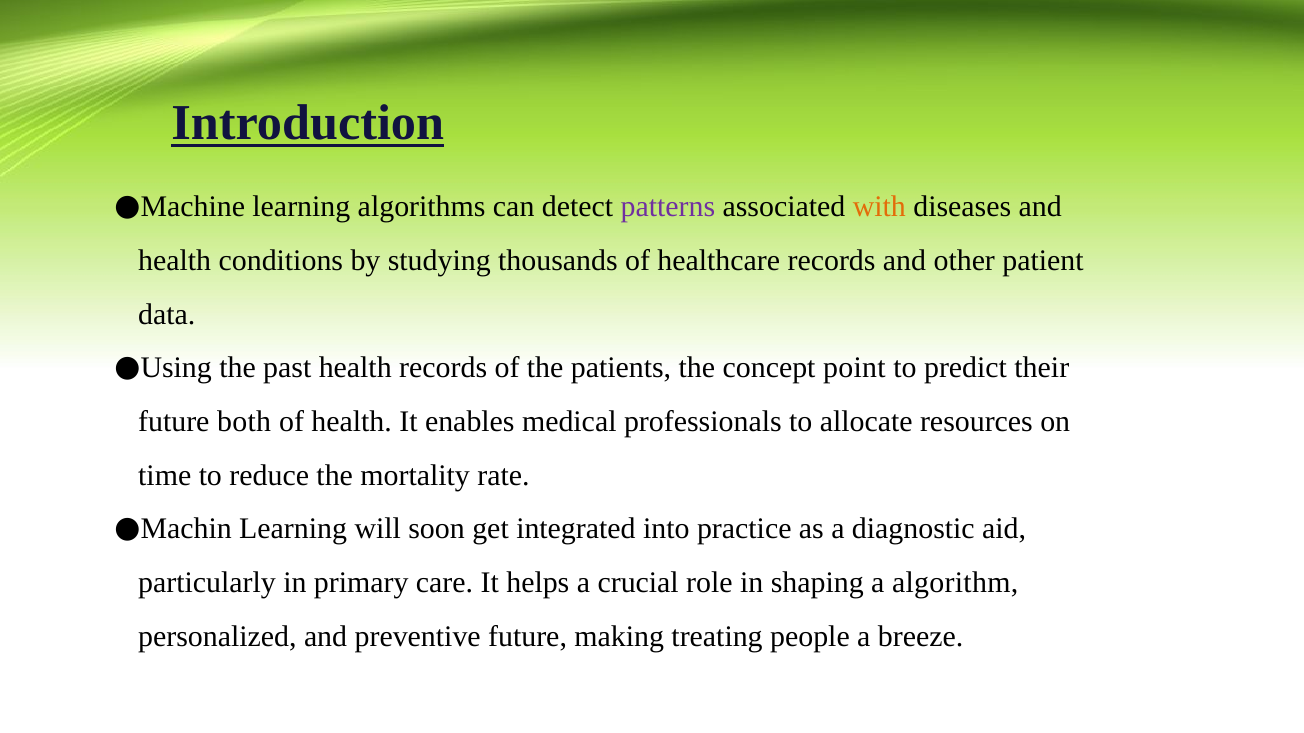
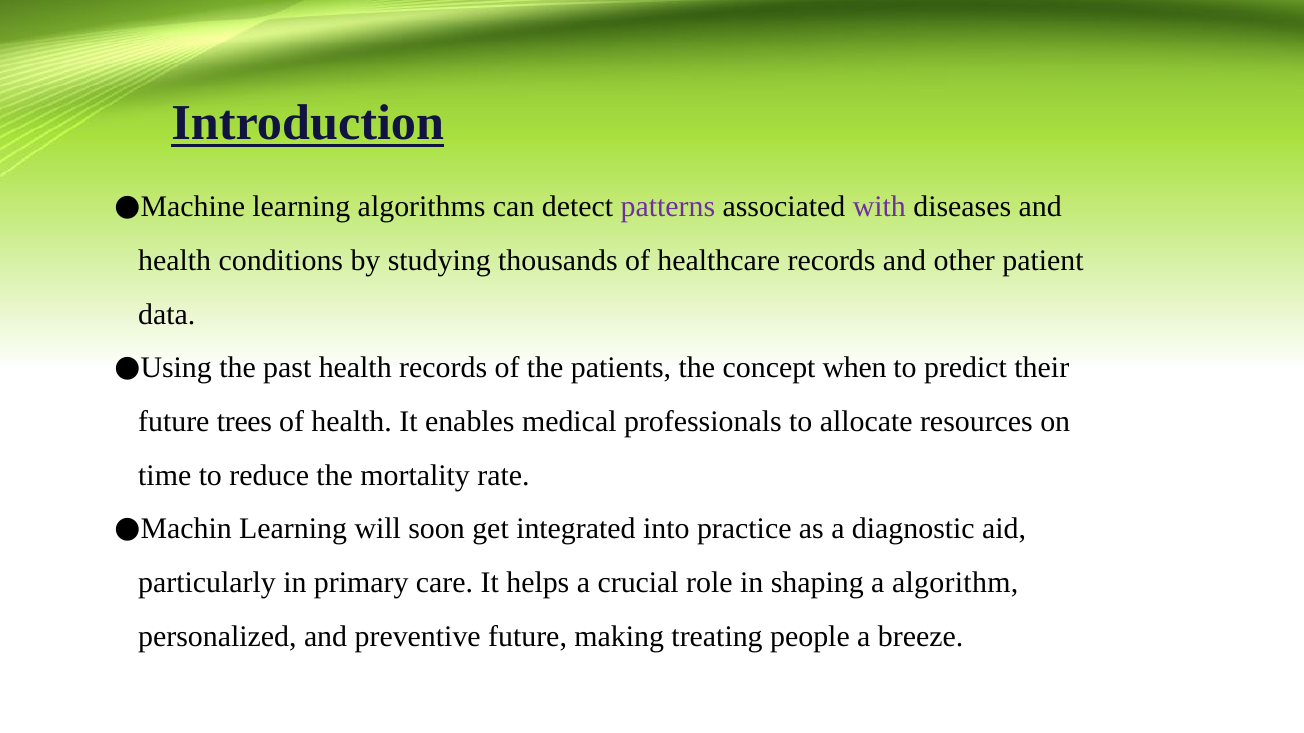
with colour: orange -> purple (879, 207)
point: point -> when (855, 368)
both: both -> trees (244, 422)
